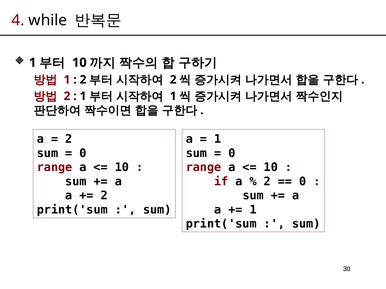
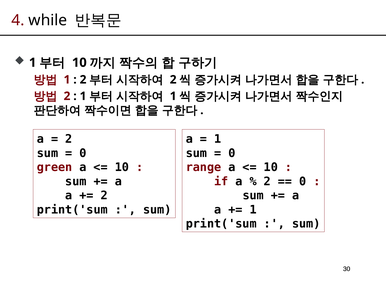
range: range -> green (55, 168)
